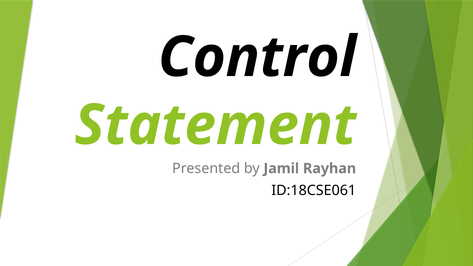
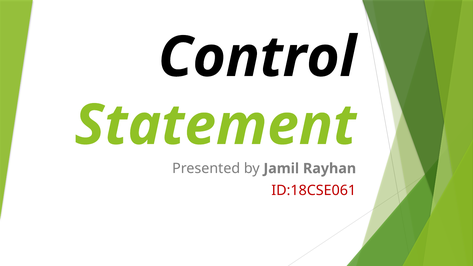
ID:18CSE061 colour: black -> red (314, 191)
